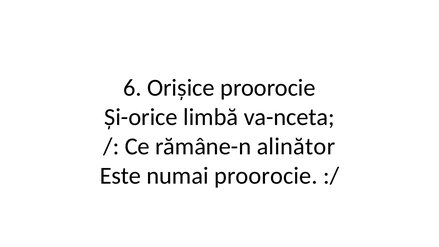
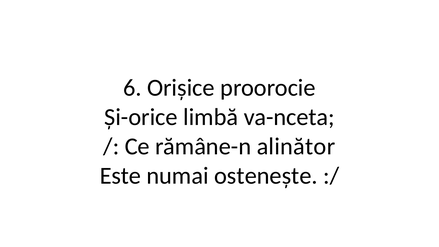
numai proorocie: proorocie -> ostenește (266, 176)
